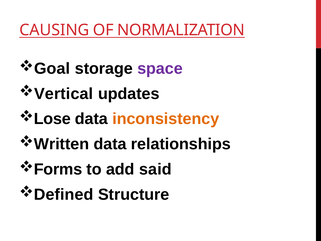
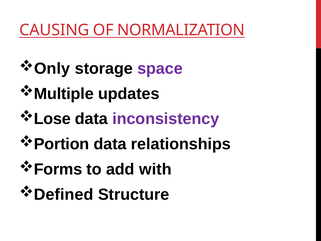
Goal: Goal -> Only (52, 69)
Vertical: Vertical -> Multiple (64, 94)
inconsistency colour: orange -> purple (166, 119)
Written: Written -> Portion (62, 144)
said: said -> with (155, 169)
